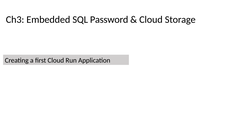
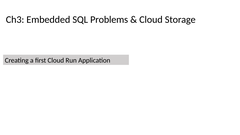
Password: Password -> Problems (109, 20)
